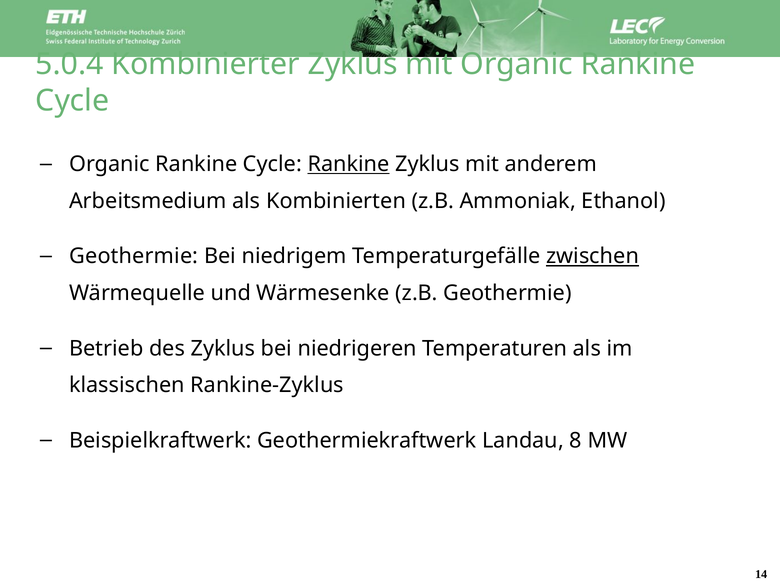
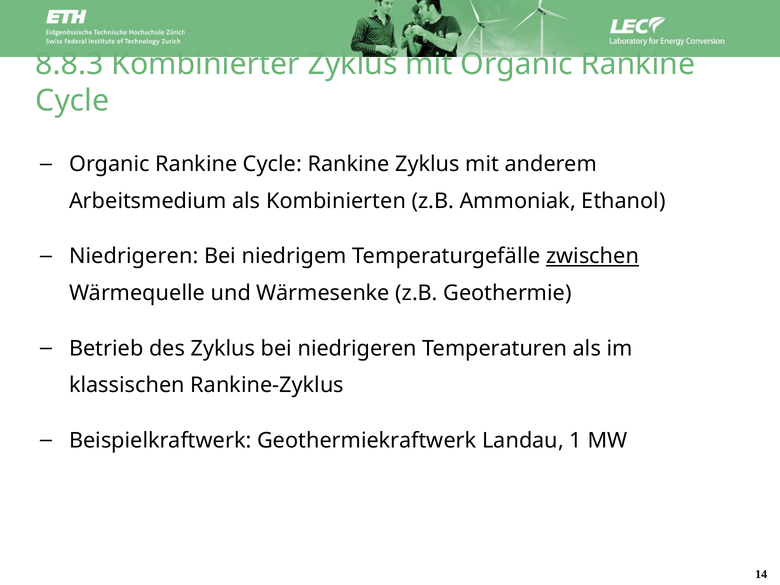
5.0.4: 5.0.4 -> 8.8.3 (69, 64)
Rankine underline: present -> none (349, 164)
Geothermie: Geothermie -> Niedrigeren (134, 256)
8: 8 -> 1 (576, 440)
